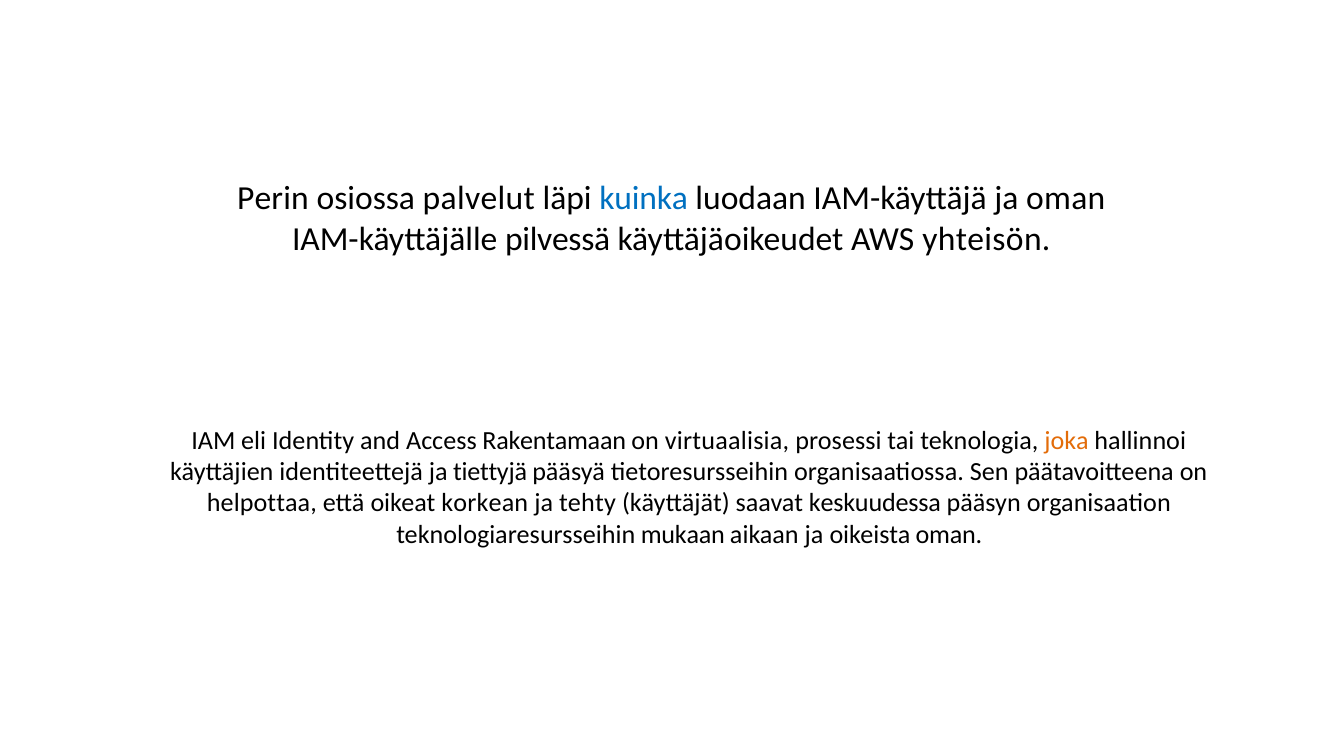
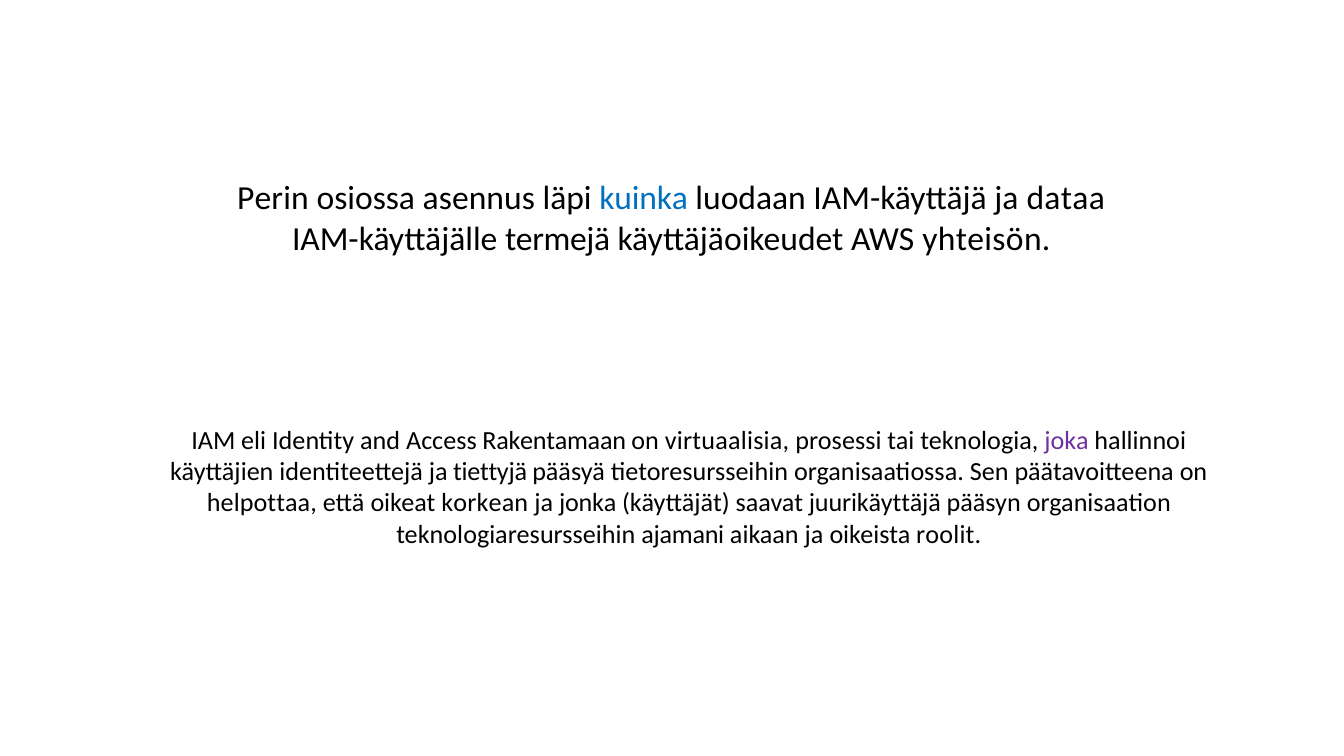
palvelut: palvelut -> asennus (479, 199)
ja oman: oman -> dataa (1066, 199)
pilvessä: pilvessä -> termejä (558, 239)
joka colour: orange -> purple (1067, 440)
tehty: tehty -> jonka (588, 503)
keskuudessa: keskuudessa -> juurikäyttäjä (875, 503)
mukaan: mukaan -> ajamani (683, 535)
oikeista oman: oman -> roolit (949, 535)
